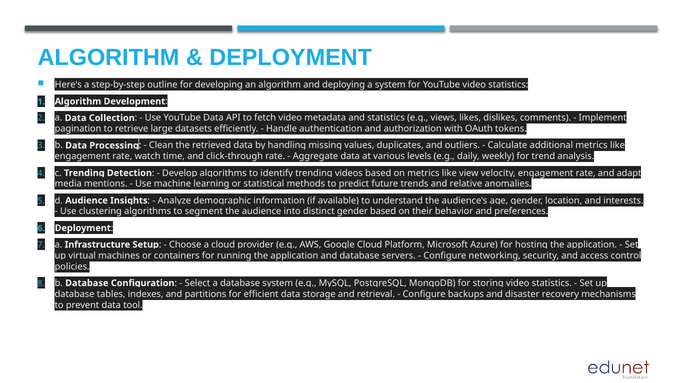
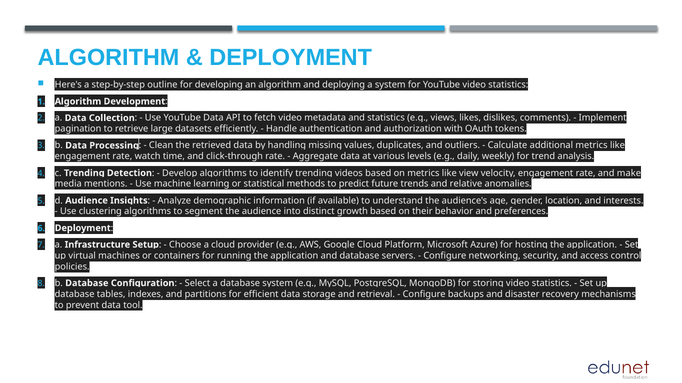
adapt: adapt -> make (629, 173)
distinct gender: gender -> growth (352, 212)
